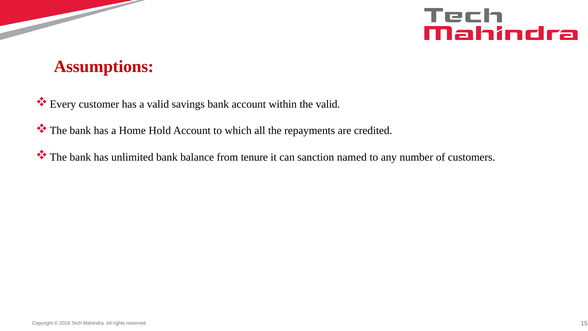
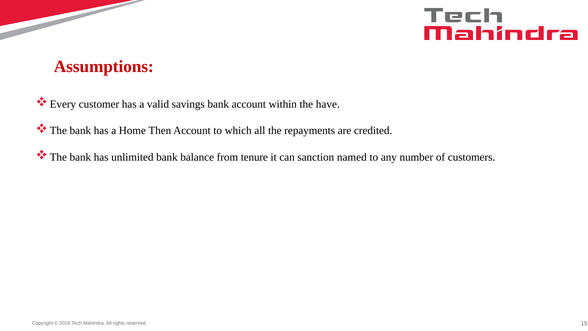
the valid: valid -> have (328, 104)
Hold: Hold -> Then (160, 131)
